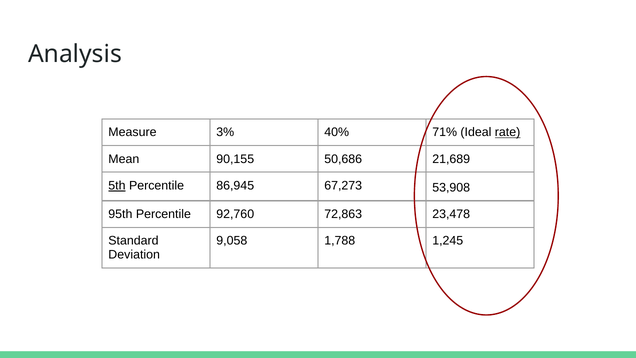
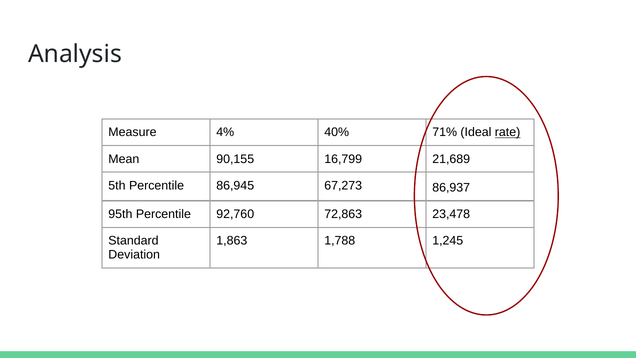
3%: 3% -> 4% (225, 132)
50,686: 50,686 -> 16,799 (343, 159)
5th underline: present -> none (117, 185)
53,908: 53,908 -> 86,937 (451, 188)
9,058: 9,058 -> 1,863 (232, 241)
